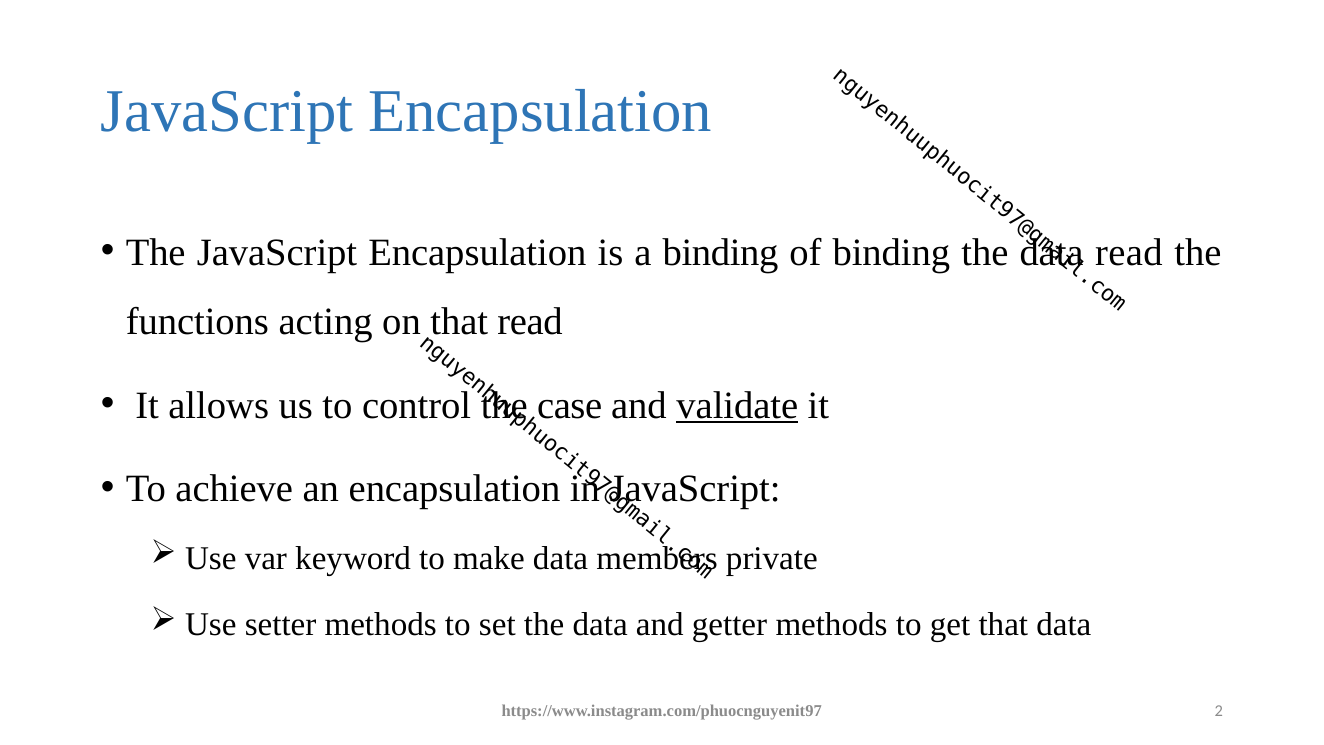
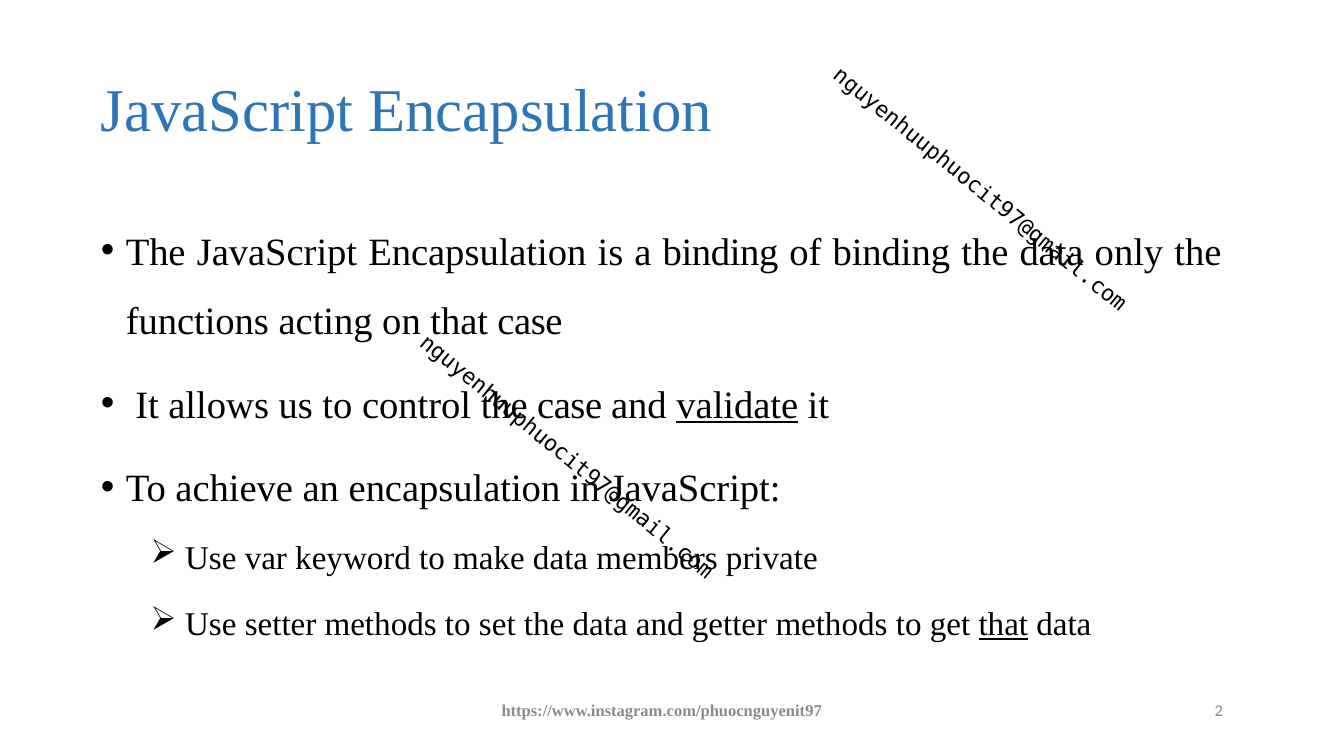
read: read -> only (1129, 252)
that read: read -> case (530, 322)
that underline: none -> present (1003, 624)
